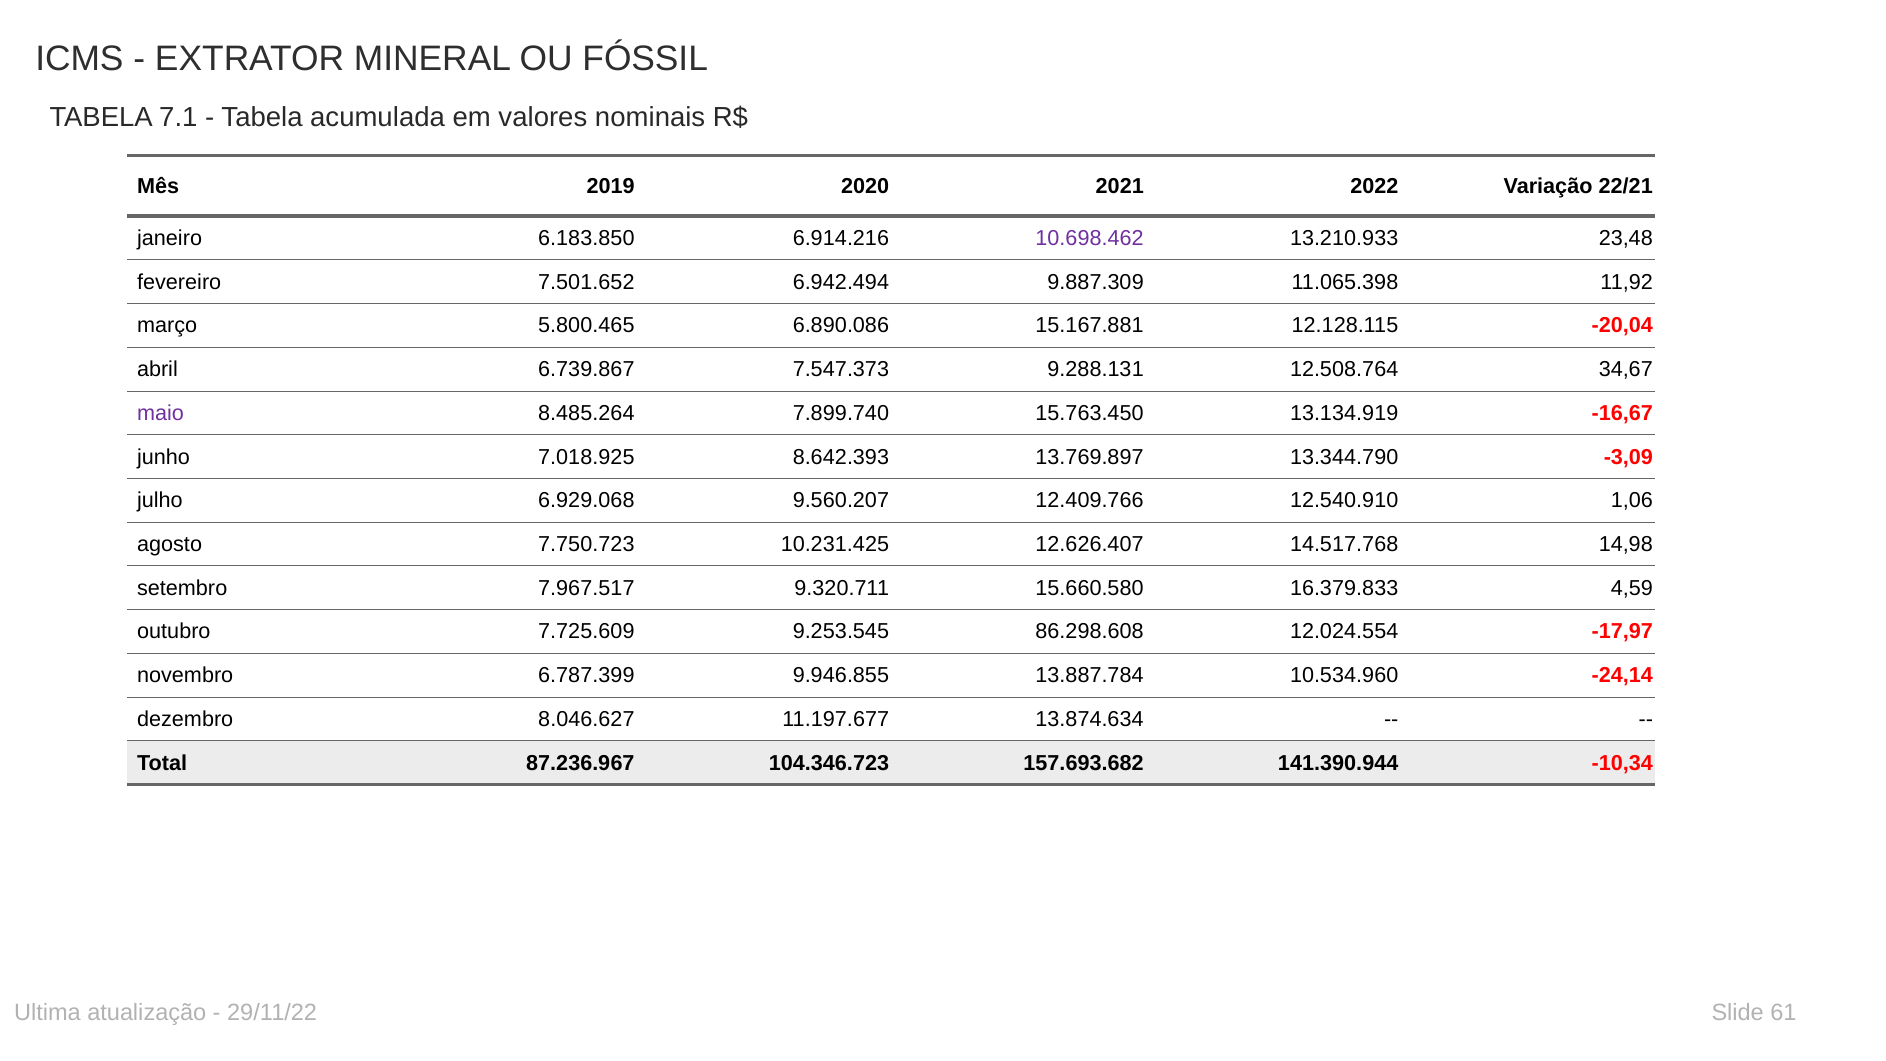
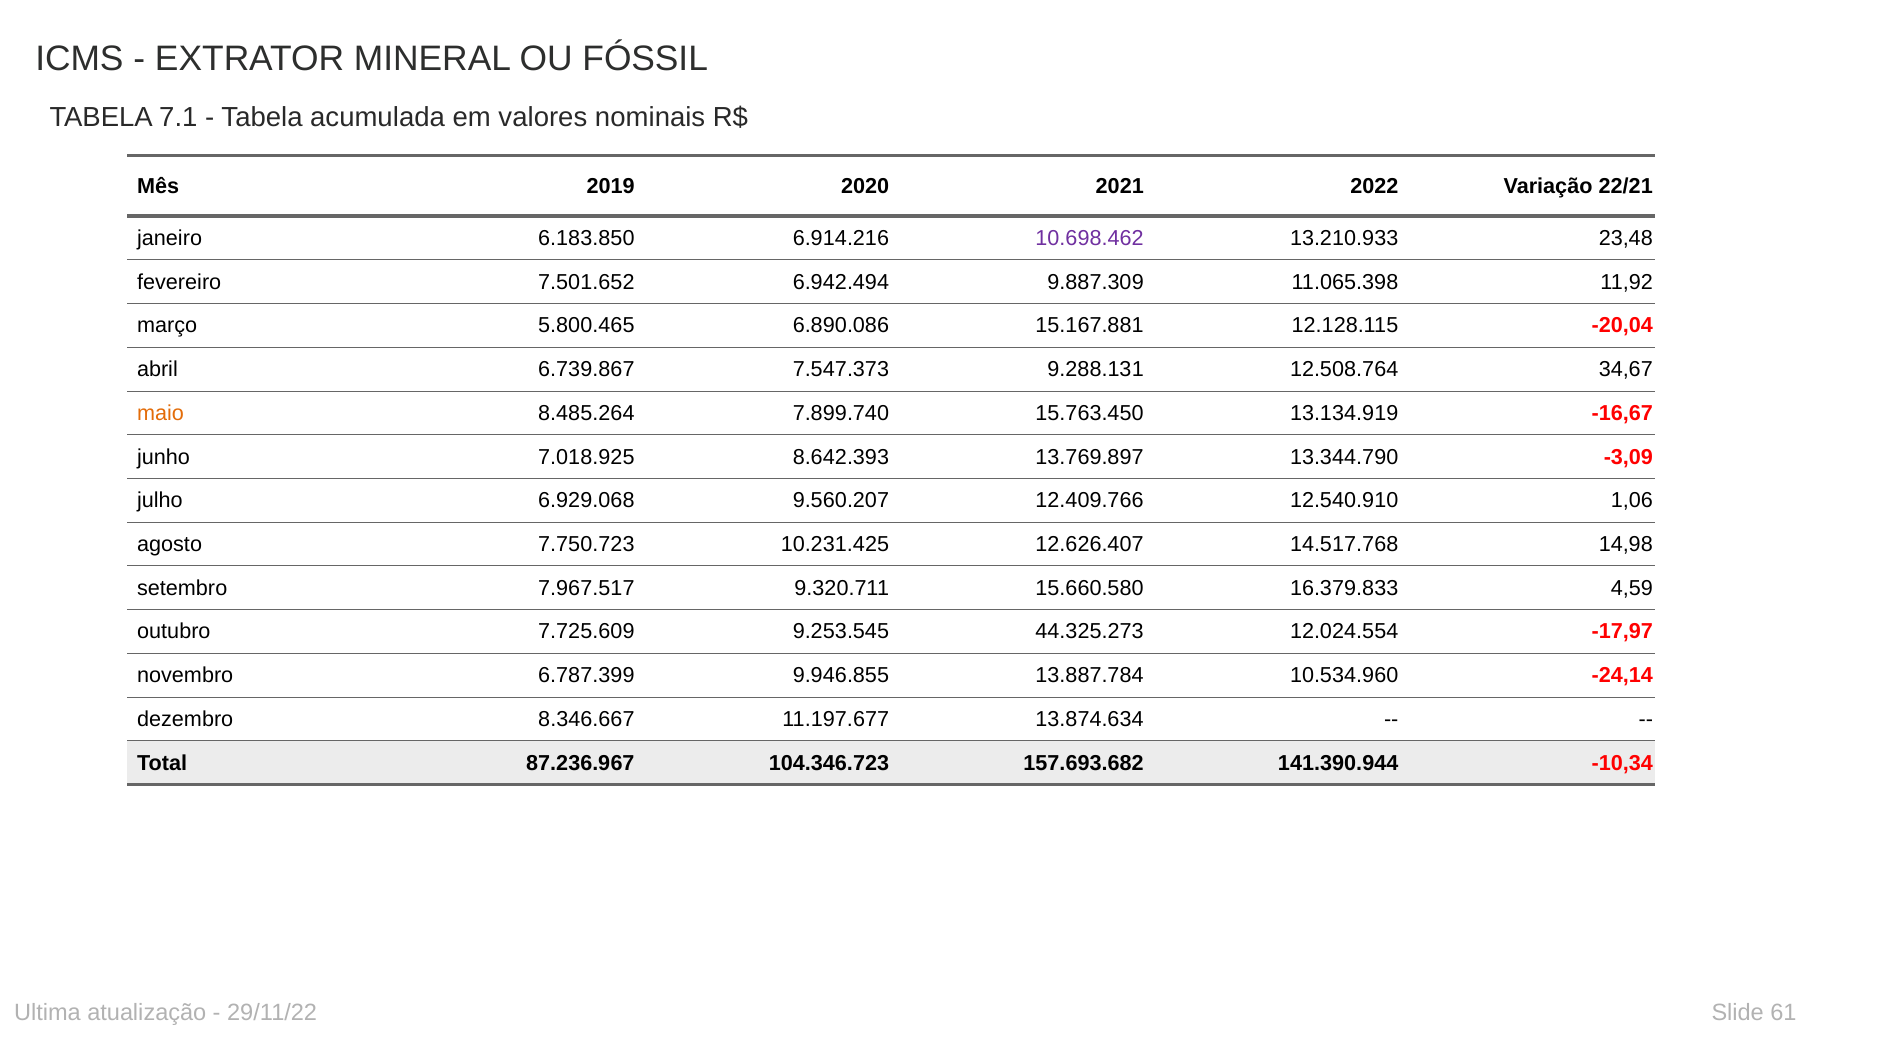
maio colour: purple -> orange (161, 413)
86.298.608: 86.298.608 -> 44.325.273 (1090, 632)
8.046.627: 8.046.627 -> 8.346.667 (586, 719)
